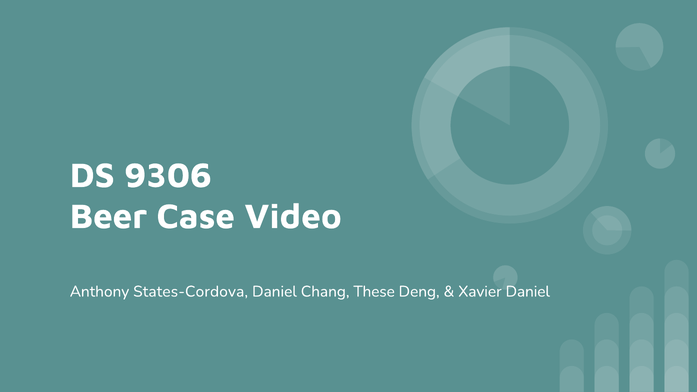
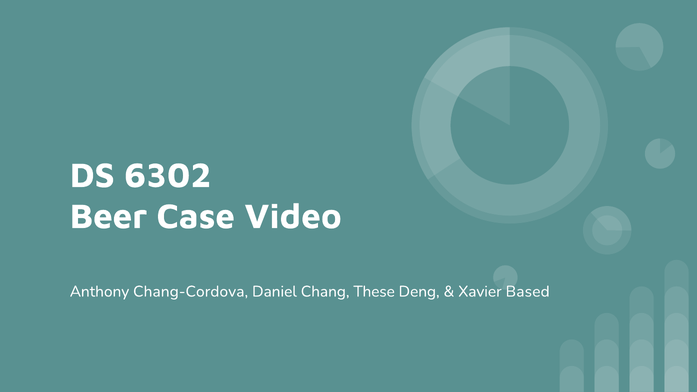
9306: 9306 -> 6302 (168, 176)
States-Cordova: States-Cordova -> Chang-Cordova (191, 292)
Xavier Daniel: Daniel -> Based (528, 292)
